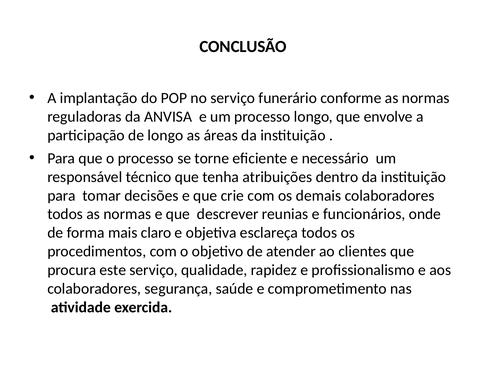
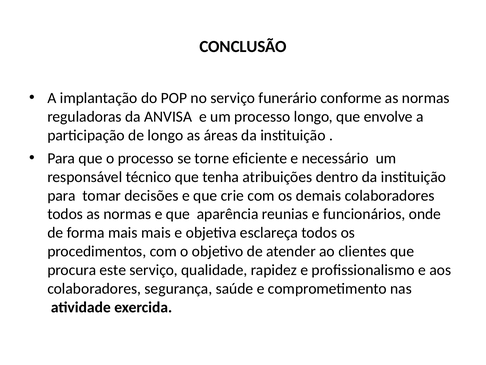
descrever: descrever -> aparência (228, 214)
mais claro: claro -> mais (156, 233)
